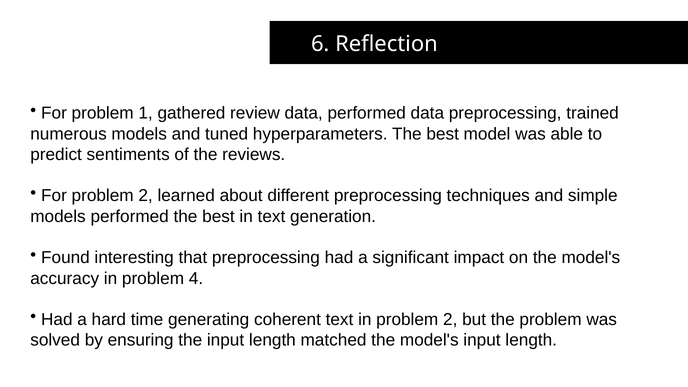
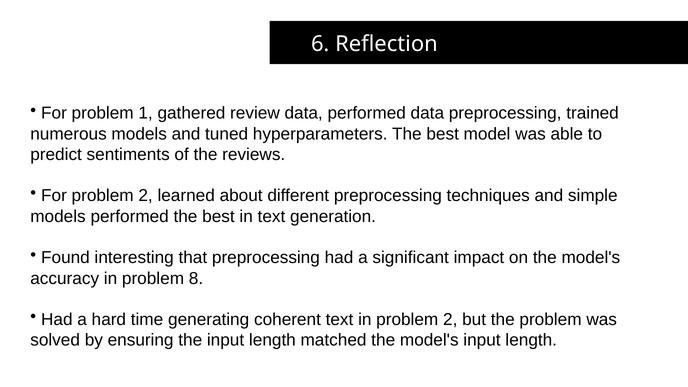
4: 4 -> 8 (196, 278)
